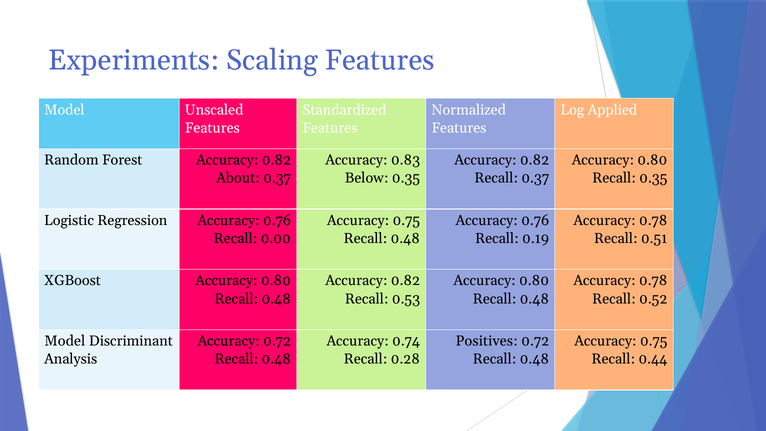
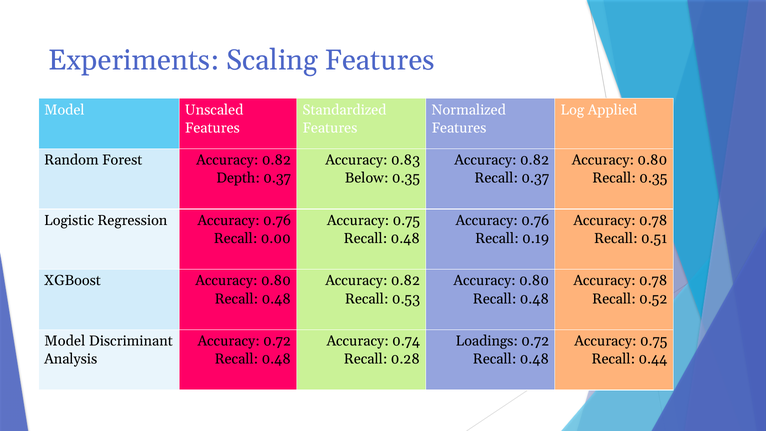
About: About -> Depth (238, 178)
Positives: Positives -> Loadings (487, 341)
